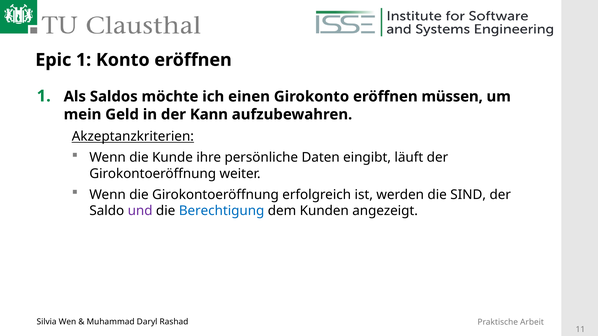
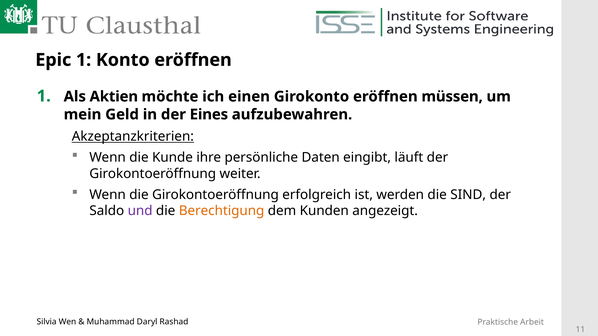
Saldos: Saldos -> Aktien (114, 97)
Kann: Kann -> Eines (209, 115)
Berechtigung colour: blue -> orange (222, 211)
